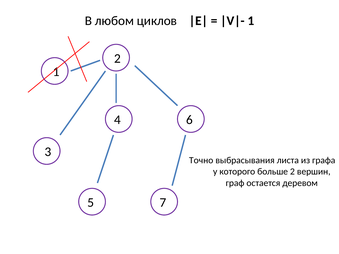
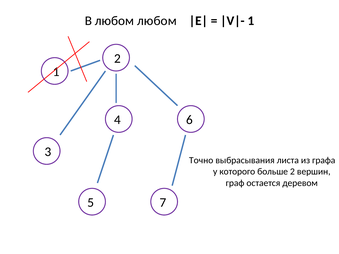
любом циклов: циклов -> любом (157, 21)
